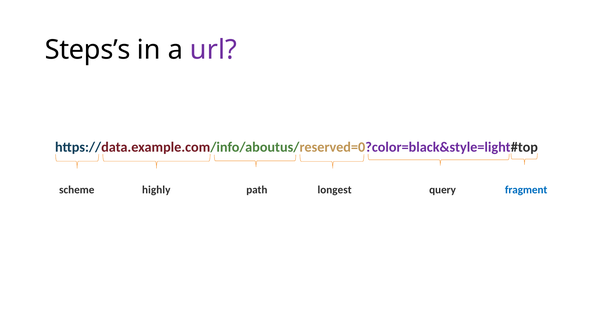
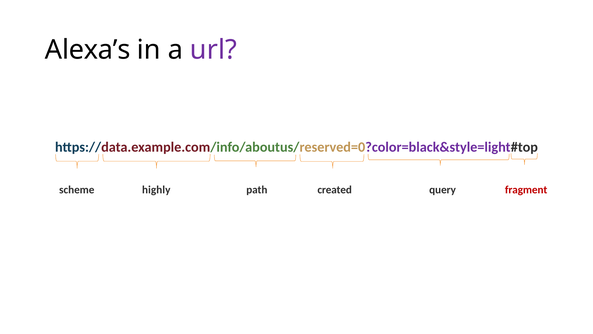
Steps’s: Steps’s -> Alexa’s (88, 50)
longest: longest -> created (335, 190)
fragment colour: blue -> red (526, 190)
